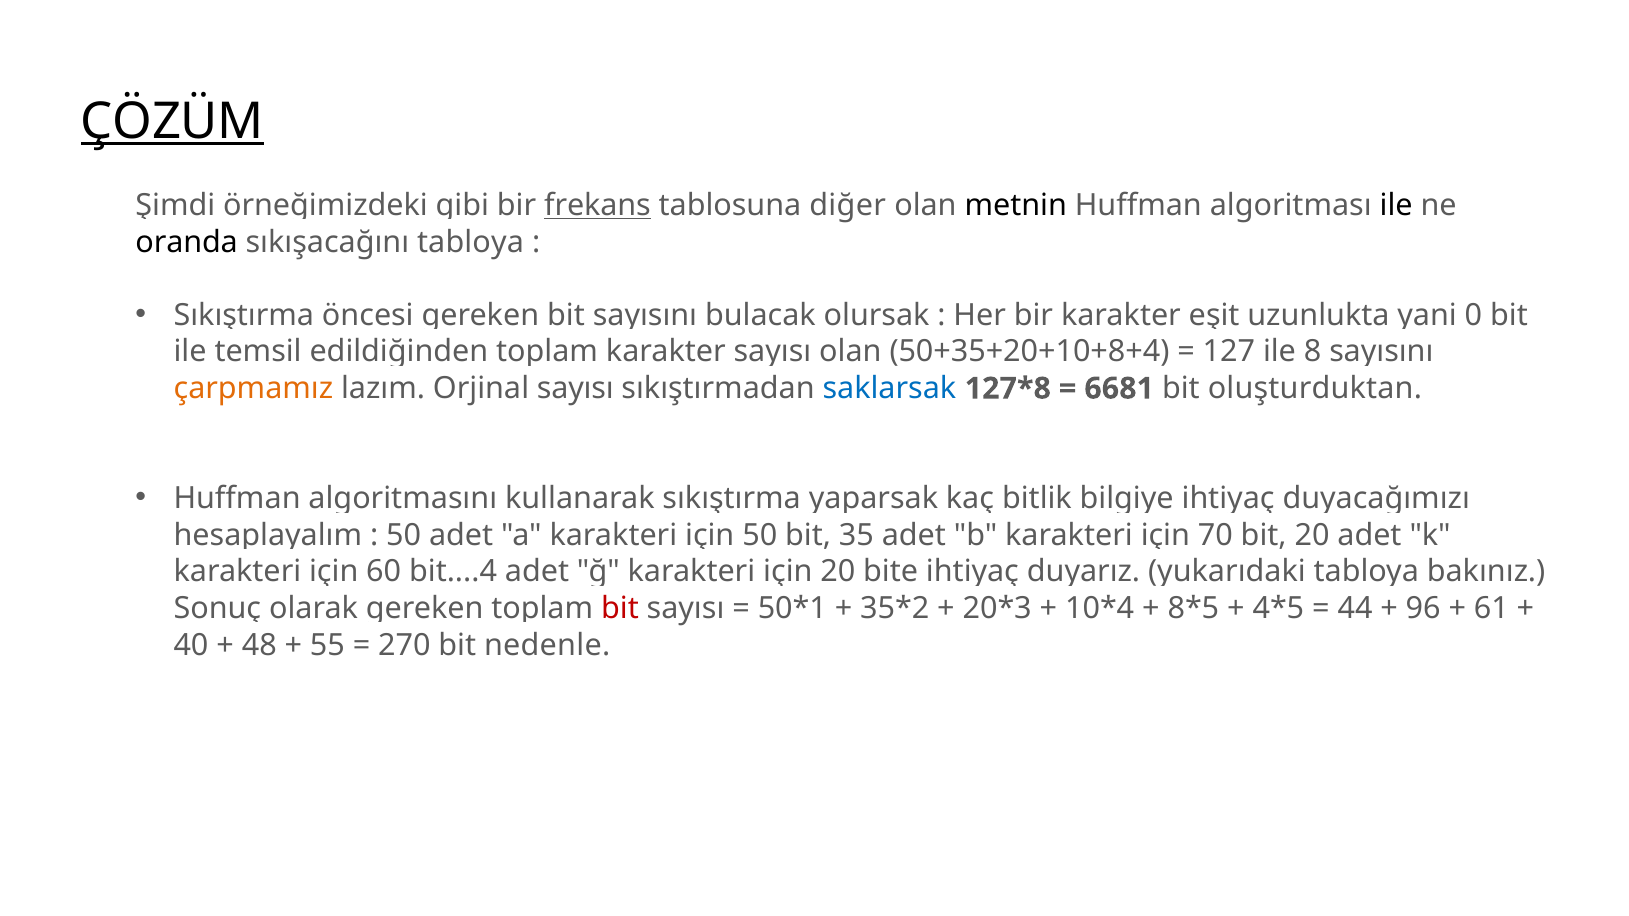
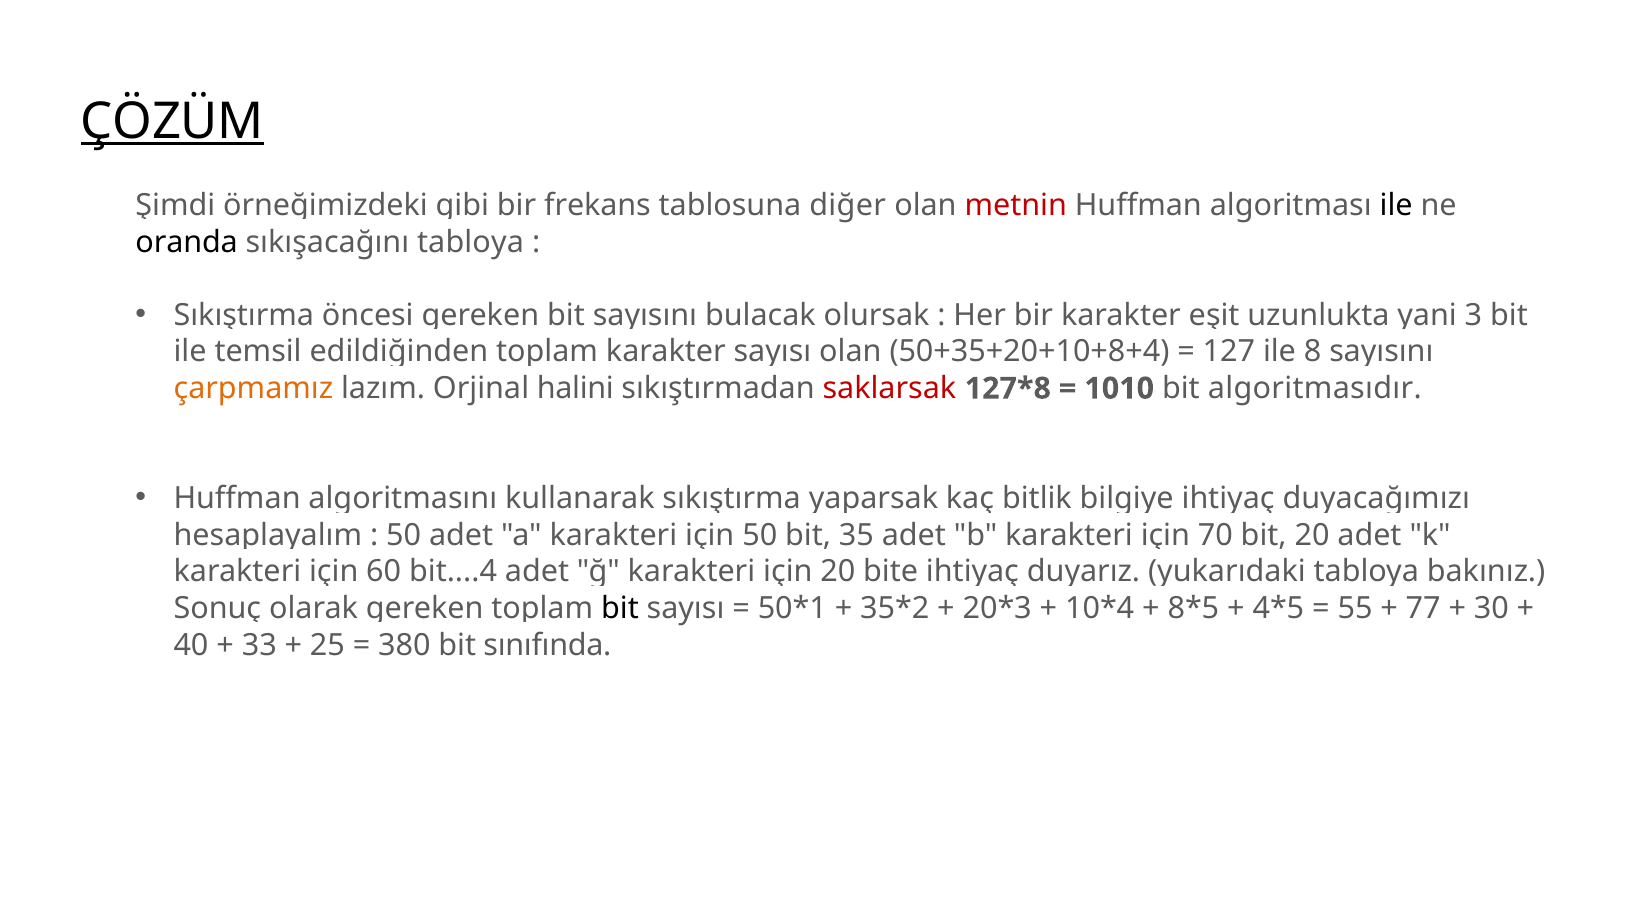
frekans underline: present -> none (597, 205)
metnin colour: black -> red (1016, 205)
0: 0 -> 3 (1473, 315)
Orjinal sayısı: sayısı -> halini (575, 389)
saklarsak colour: blue -> red (889, 389)
6681: 6681 -> 1010 (1119, 389)
oluşturduktan: oluşturduktan -> algoritmasıdır (1315, 389)
bit colour: red -> black (620, 609)
44: 44 -> 55 (1355, 609)
96: 96 -> 77 (1423, 609)
61: 61 -> 30 (1491, 609)
48: 48 -> 33 (259, 645)
55: 55 -> 25 (327, 645)
270: 270 -> 380 (404, 645)
nedenle: nedenle -> sınıfında (547, 645)
